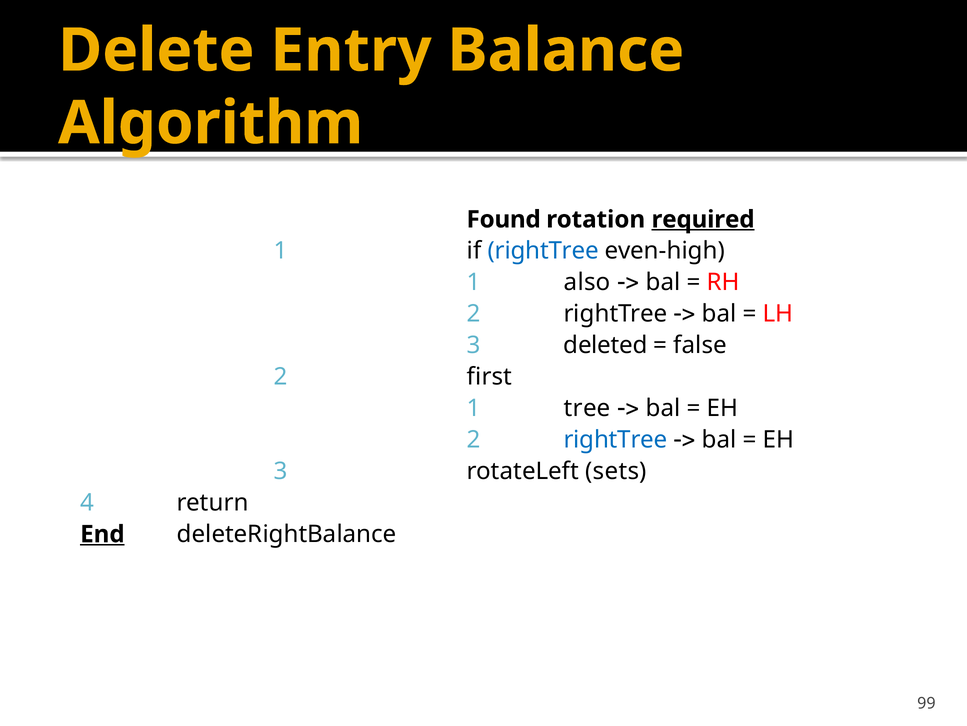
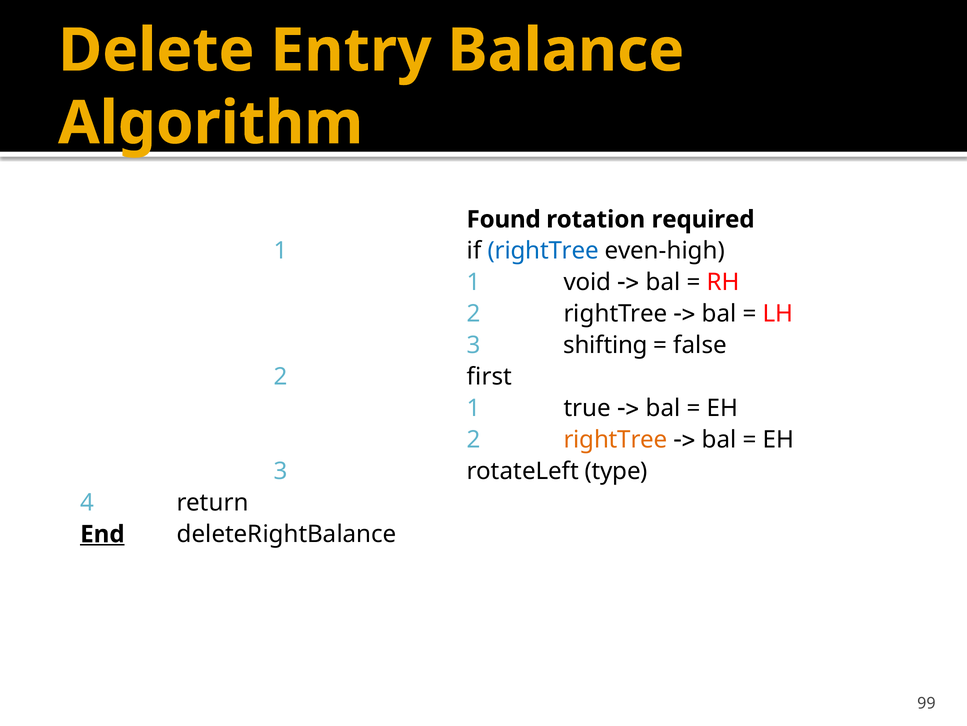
required underline: present -> none (703, 219)
also: also -> void (587, 282)
deleted: deleted -> shifting (606, 345)
tree: tree -> true (587, 408)
rightTree colour: blue -> orange (616, 439)
sets: sets -> type (616, 471)
